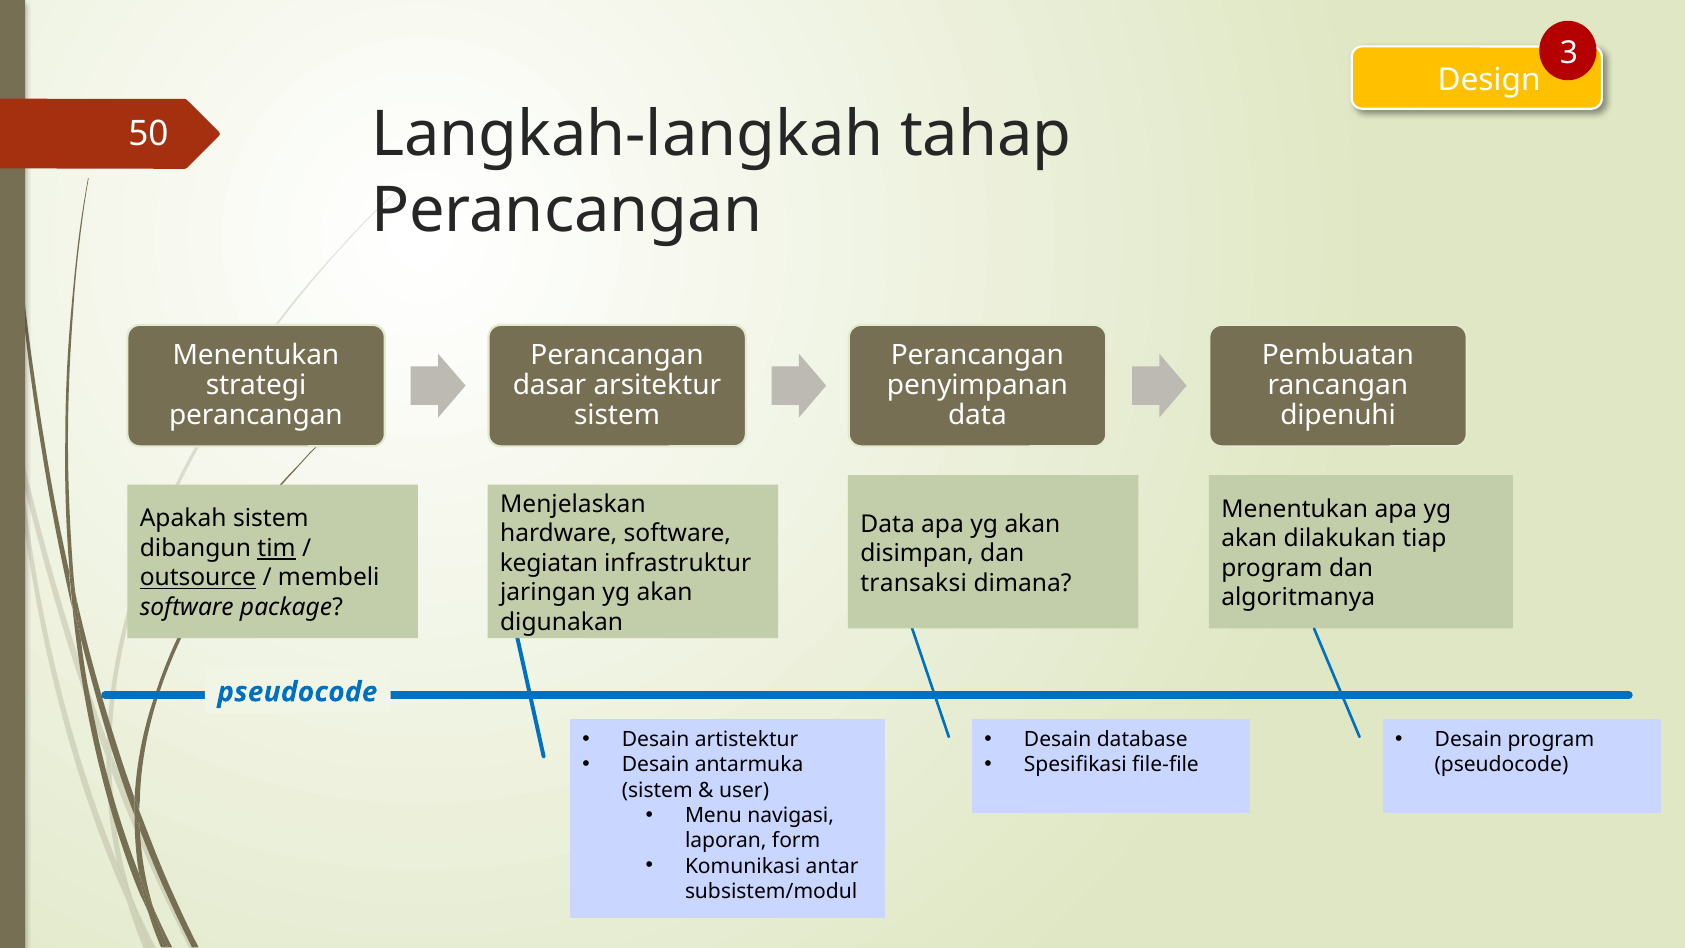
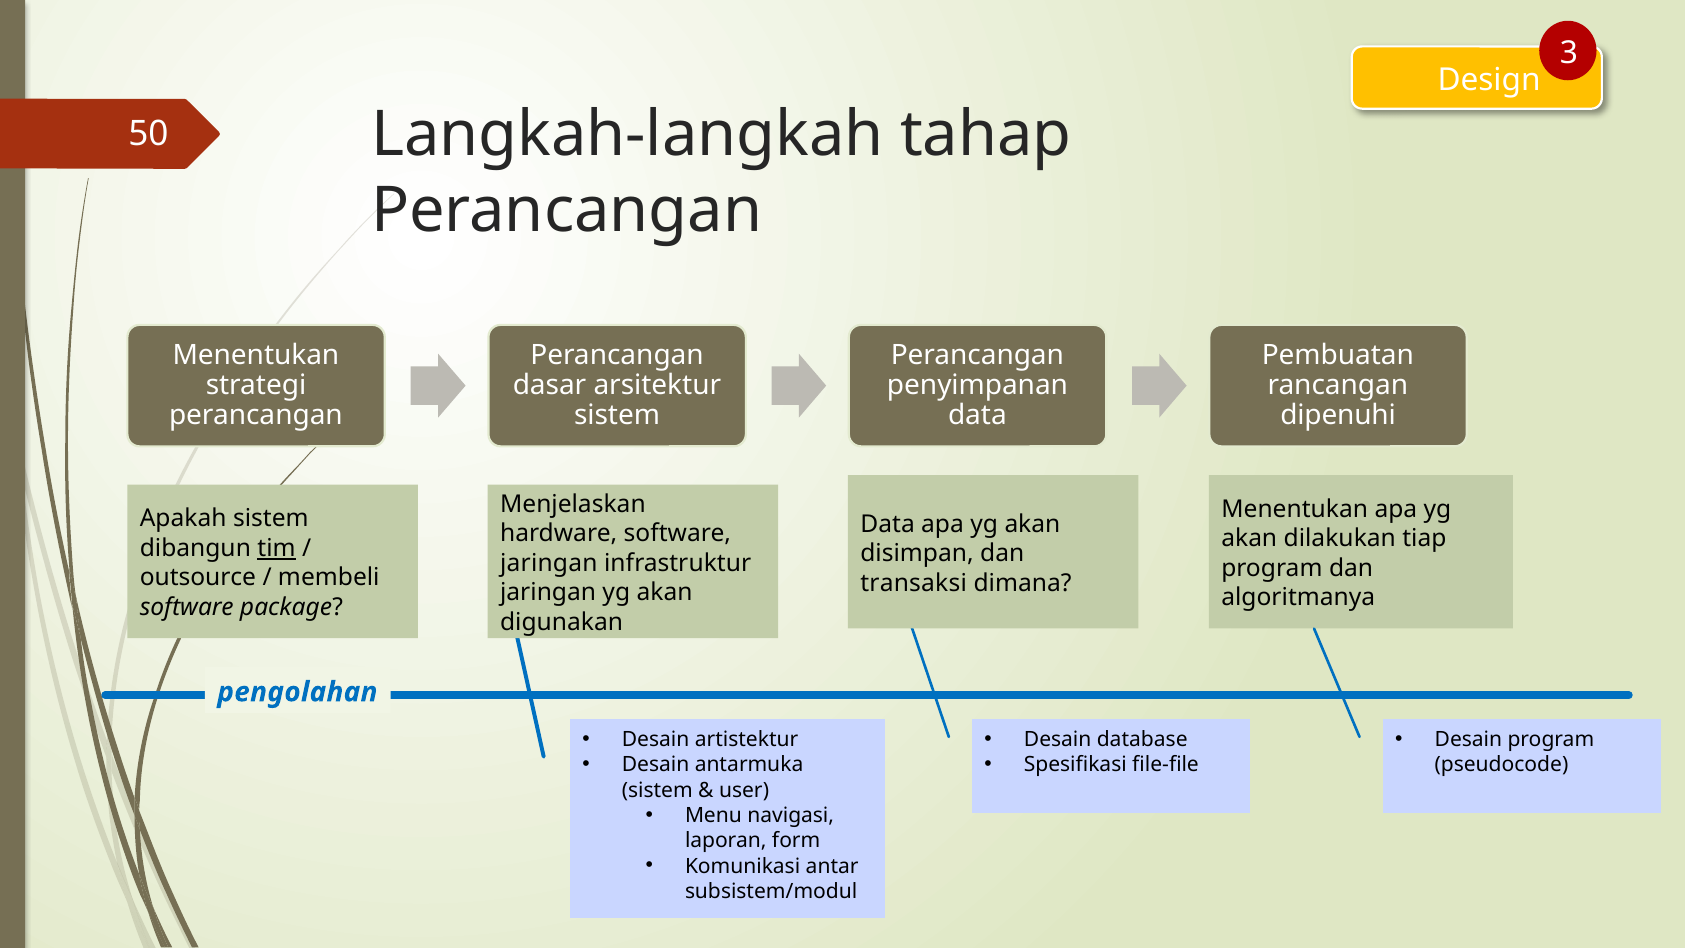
kegiatan: kegiatan -> jaringan (549, 563)
outsource underline: present -> none (198, 578)
pseudocode: pseudocode -> pengolahan (297, 692)
